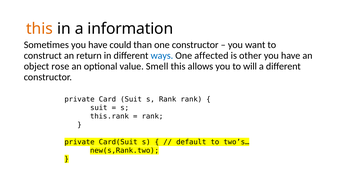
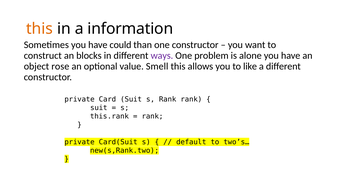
return: return -> blocks (89, 56)
ways colour: blue -> purple (162, 56)
affected: affected -> problem (211, 56)
other: other -> alone (250, 56)
will: will -> like (250, 66)
